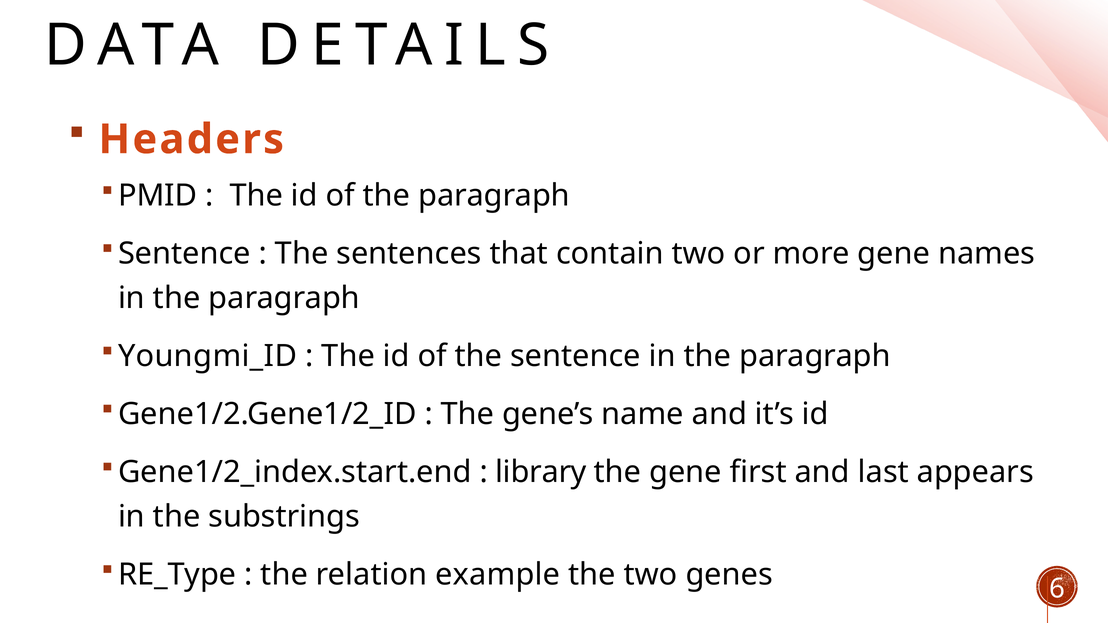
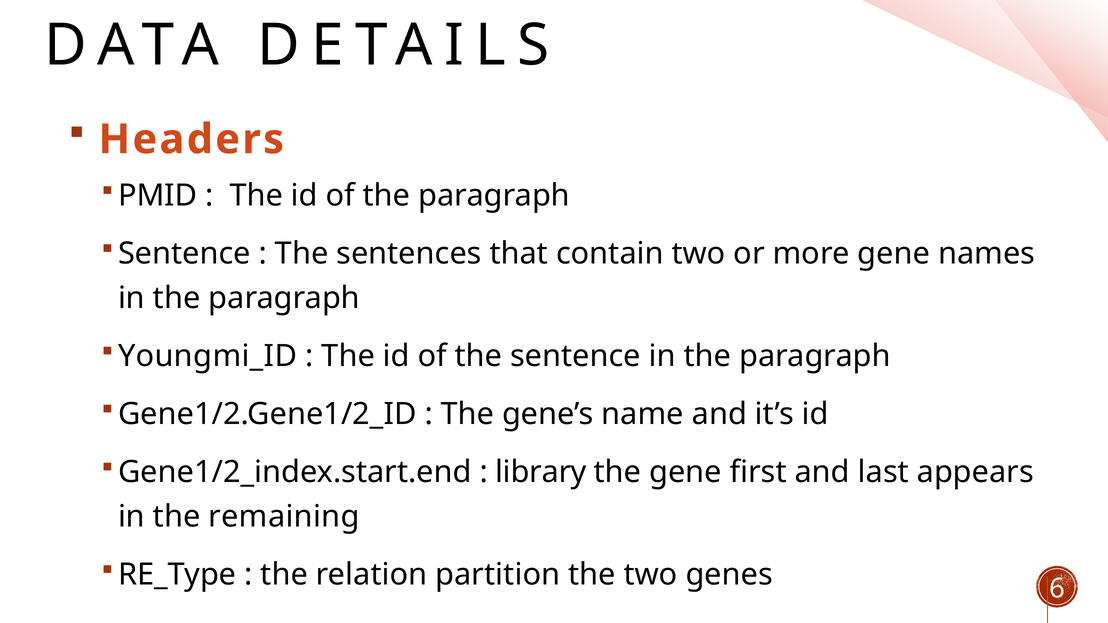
substrings: substrings -> remaining (284, 517)
example: example -> partition (498, 575)
